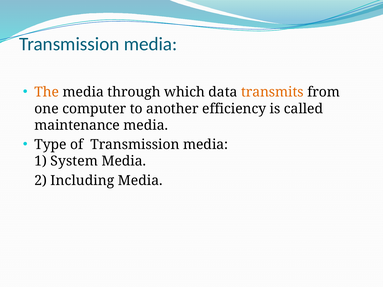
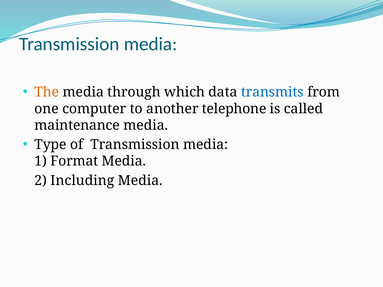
transmits colour: orange -> blue (272, 92)
efficiency: efficiency -> telephone (234, 109)
System: System -> Format (74, 161)
